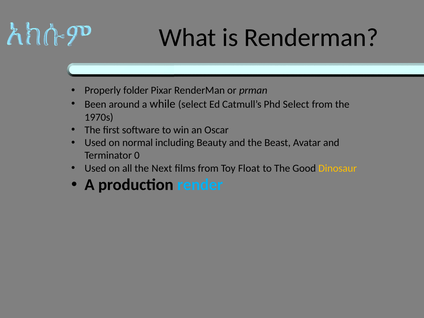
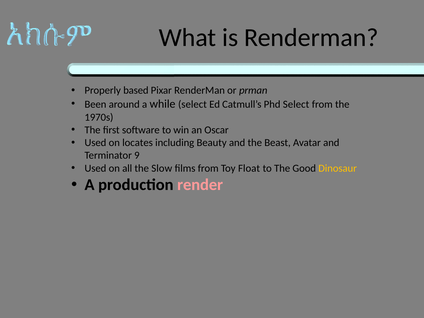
folder: folder -> based (136, 90)
normal: normal -> locates (138, 143)
0: 0 -> 9 (137, 155)
Next: Next -> Slow (162, 168)
render colour: light blue -> pink (200, 185)
